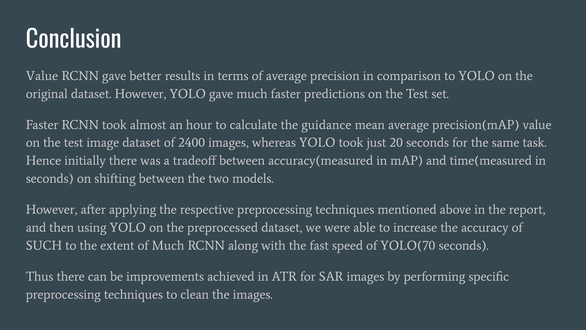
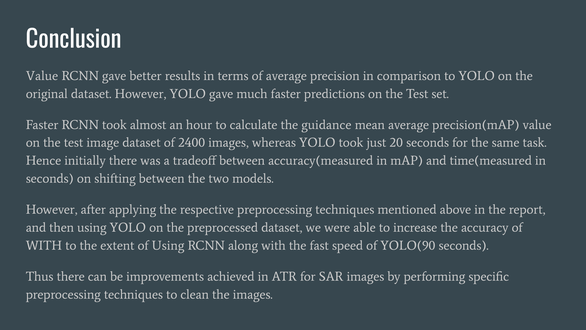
SUCH: SUCH -> WITH (44, 245)
of Much: Much -> Using (168, 245)
YOLO(70: YOLO(70 -> YOLO(90 (408, 245)
